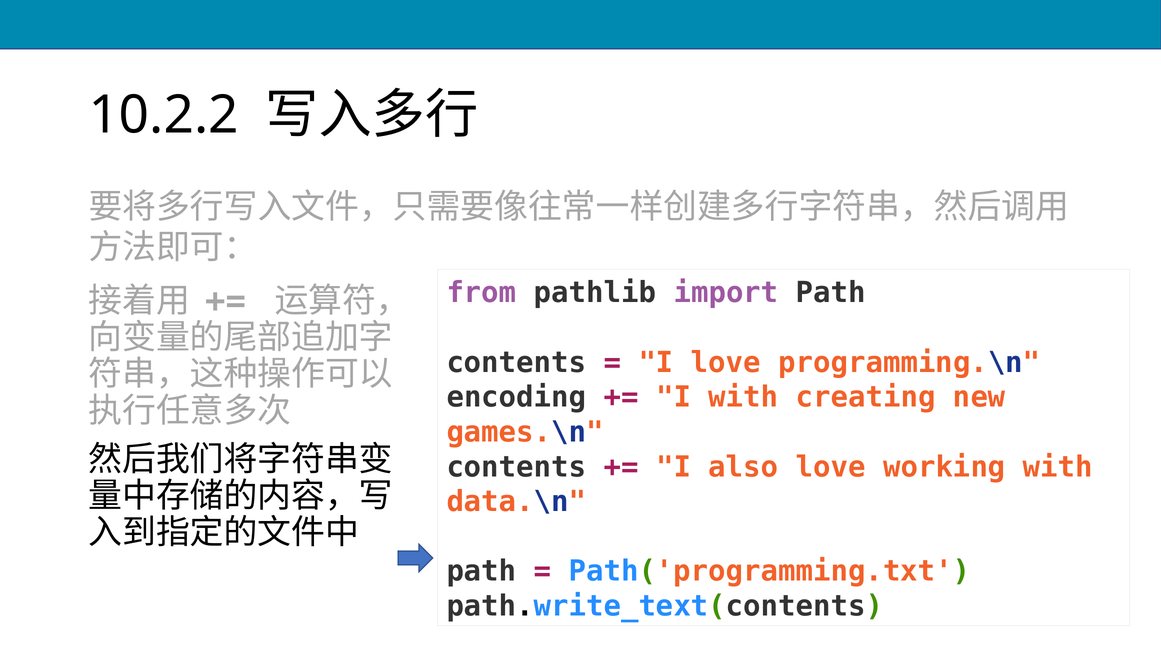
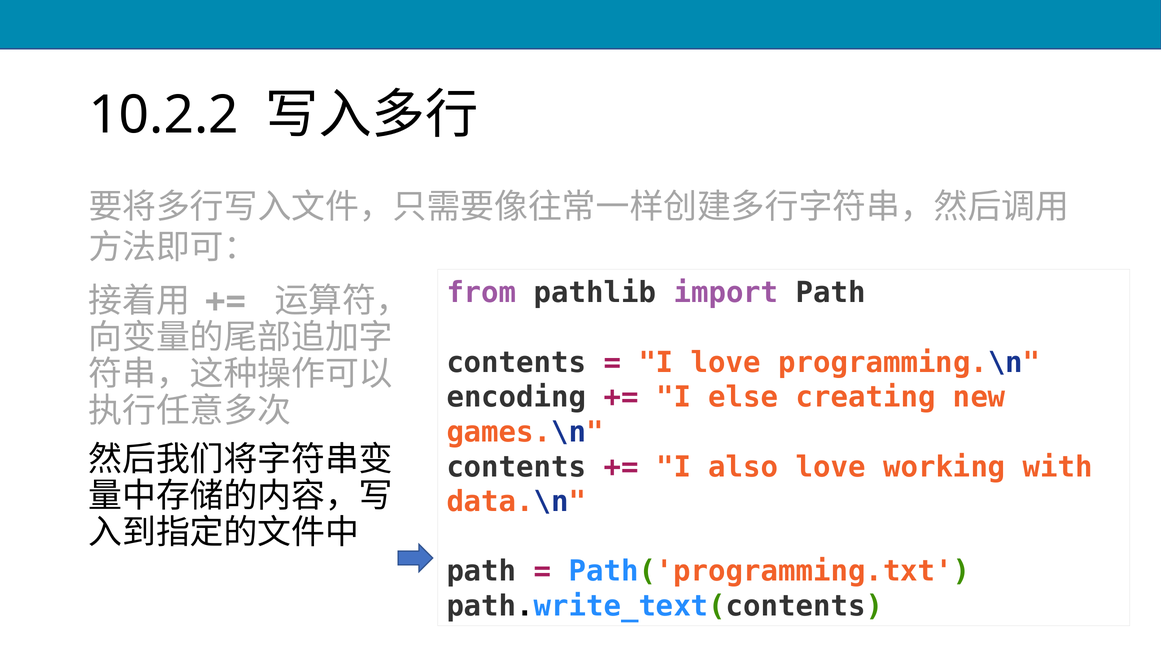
I with: with -> else (743, 397)
